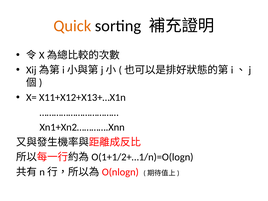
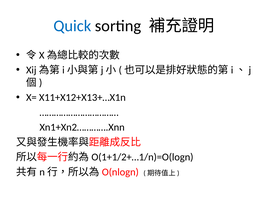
Quick colour: orange -> blue (72, 26)
